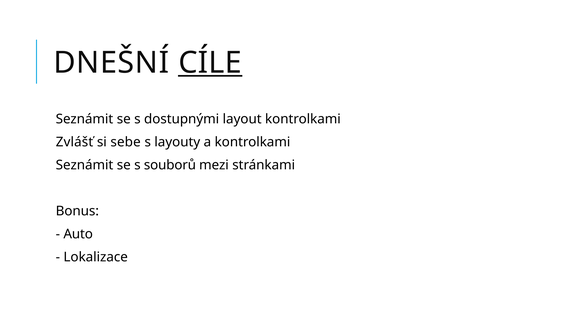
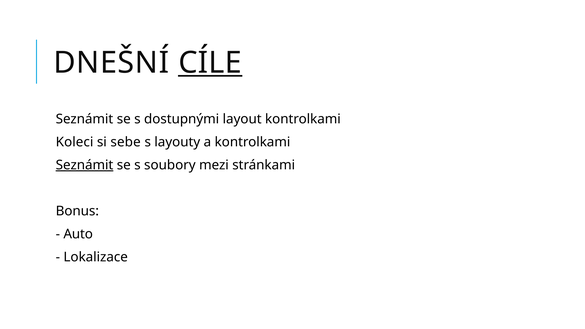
Zvlášť: Zvlášť -> Koleci (75, 142)
Seznámit underline: none -> present (85, 165)
souborů: souborů -> soubory (170, 165)
